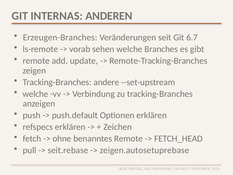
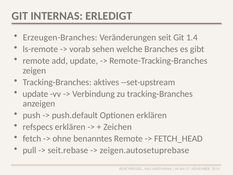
ANDEREN: ANDEREN -> ERLEDIGT (109, 16)
6.7: 6.7 -> 1.4 (192, 37)
andere: andere -> aktives (106, 82)
welche: welche -> update (35, 94)
